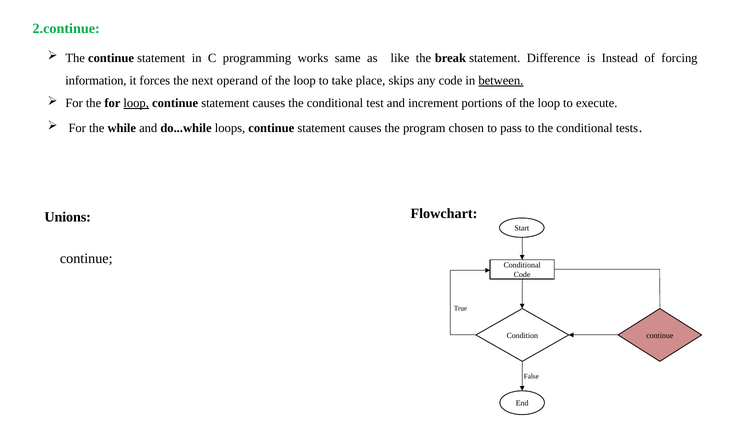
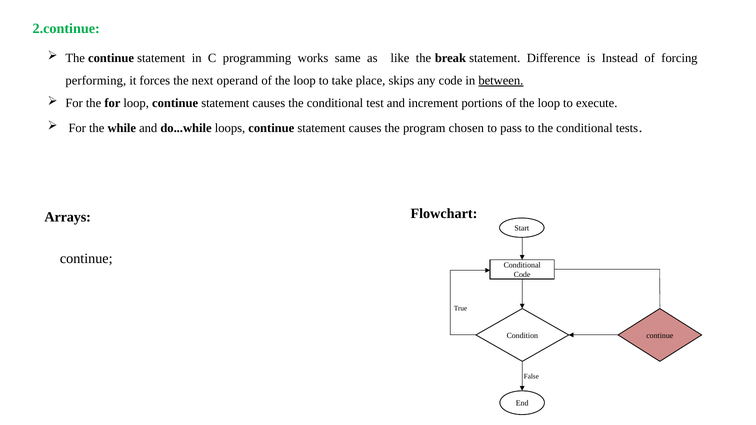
information: information -> performing (96, 81)
loop underline: present -> none (136, 103)
Unions: Unions -> Arrays (68, 217)
